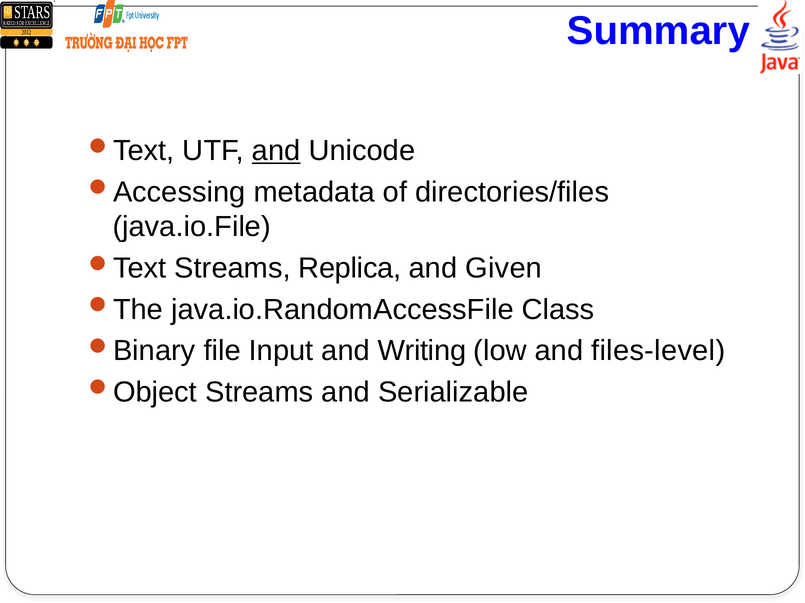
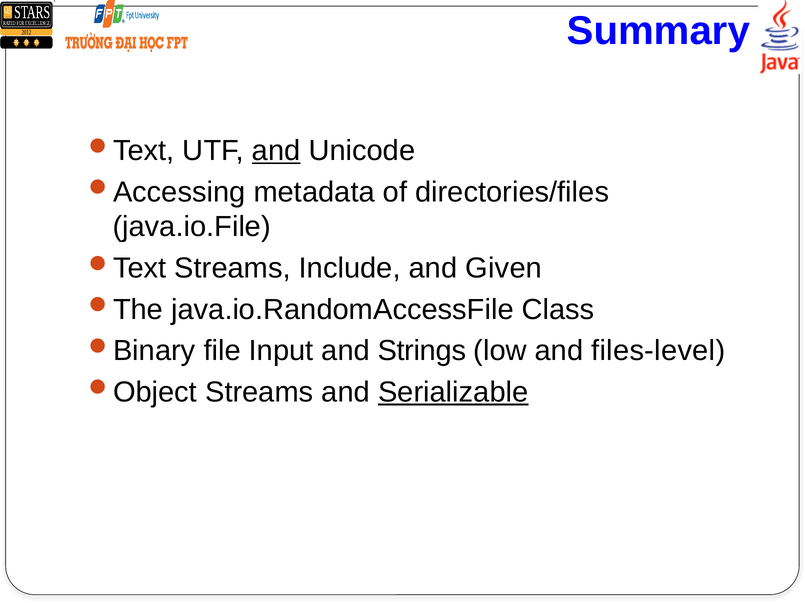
Replica: Replica -> Include (350, 268)
Writing: Writing -> Strings (422, 351)
Serializable underline: none -> present (453, 393)
